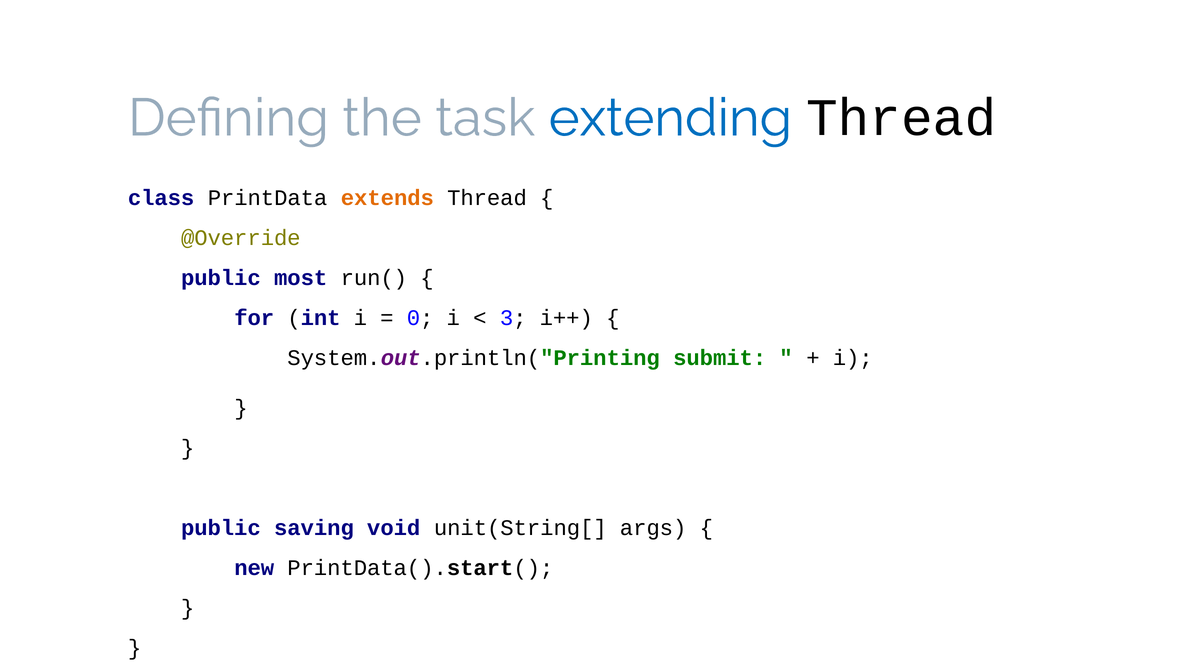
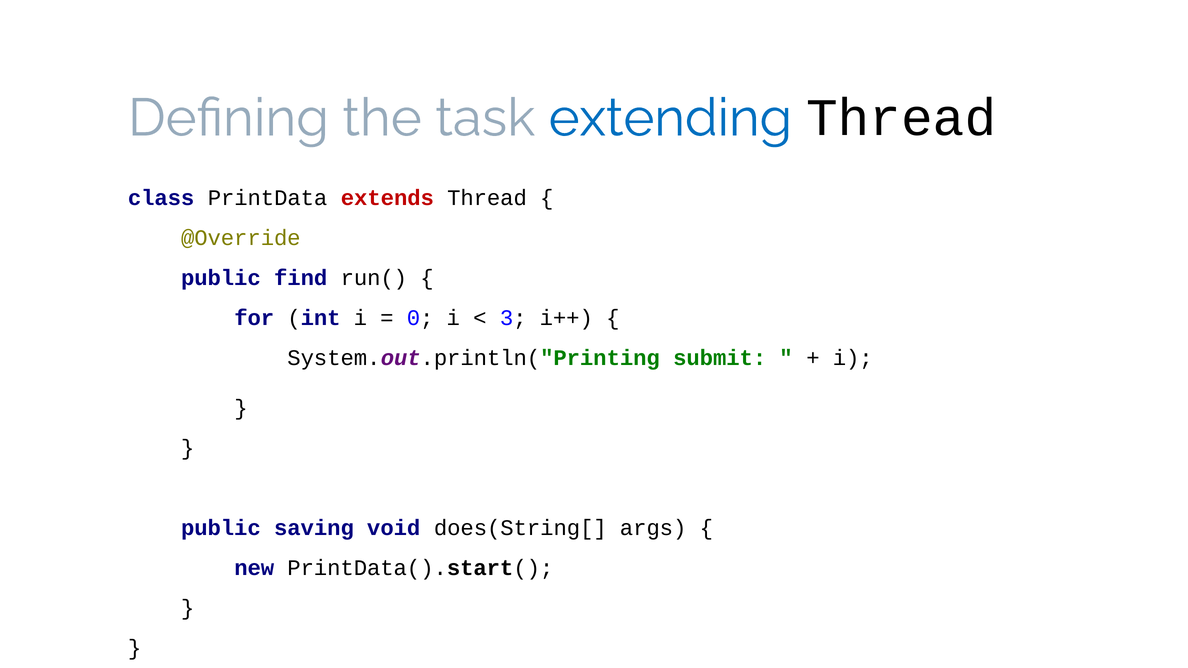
extends colour: orange -> red (387, 198)
most: most -> find (301, 278)
unit(String[: unit(String[ -> does(String[ (520, 528)
